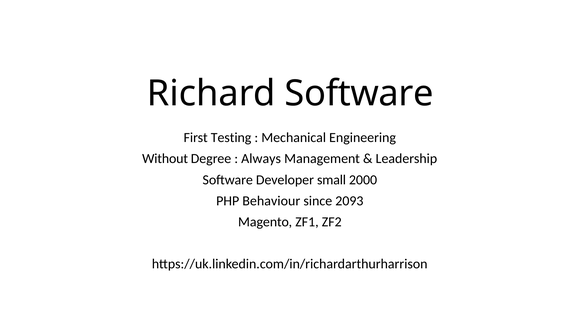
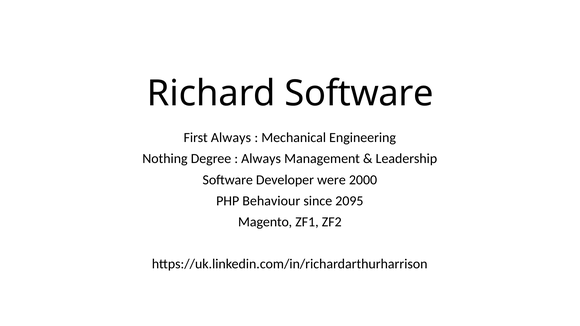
First Testing: Testing -> Always (231, 138)
Without: Without -> Nothing (165, 159)
small: small -> were (331, 180)
2093: 2093 -> 2095 (349, 201)
